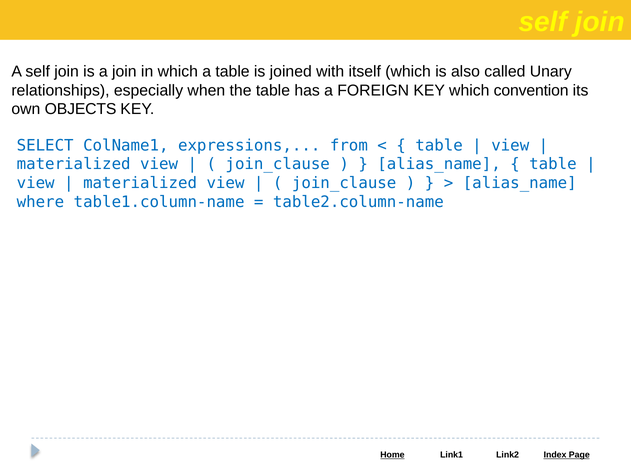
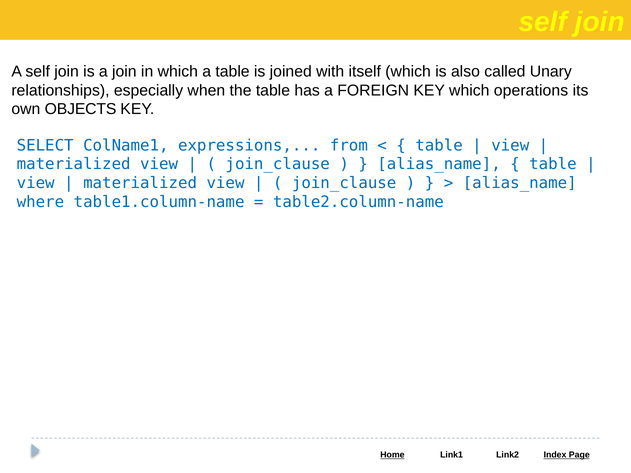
convention: convention -> operations (531, 90)
